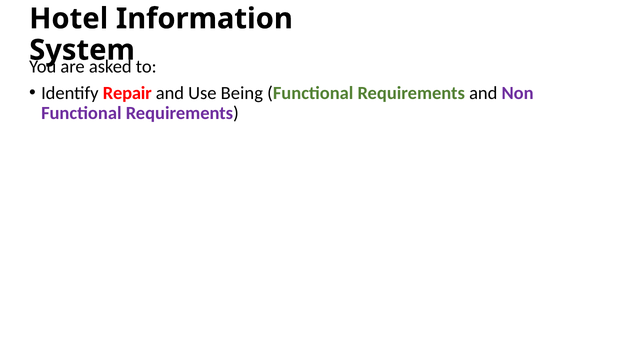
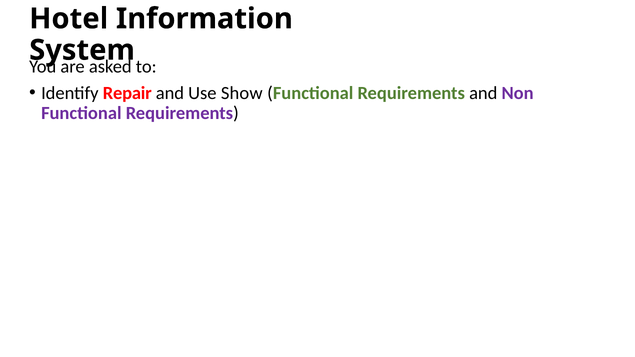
Being: Being -> Show (242, 93)
